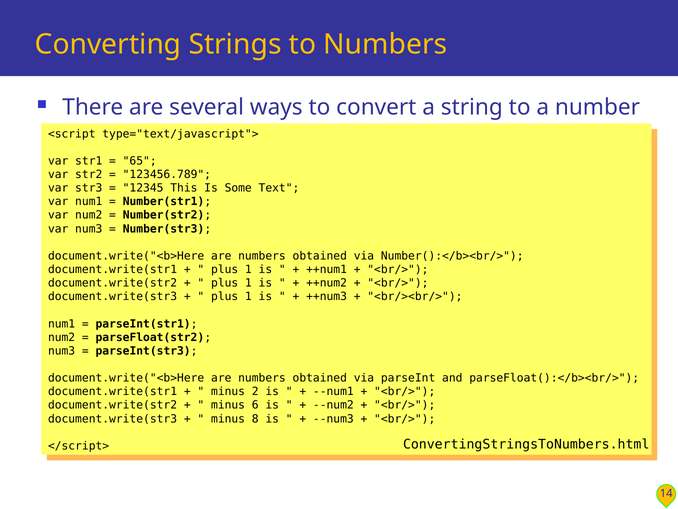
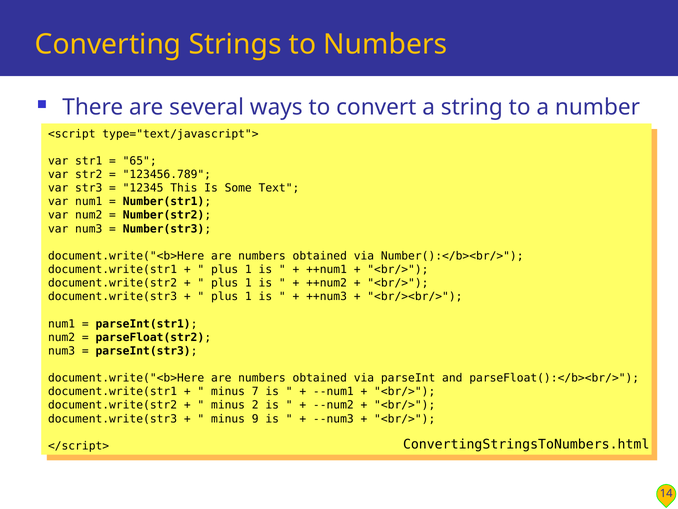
2: 2 -> 7 (255, 391)
6: 6 -> 2 (255, 405)
8: 8 -> 9 (255, 418)
